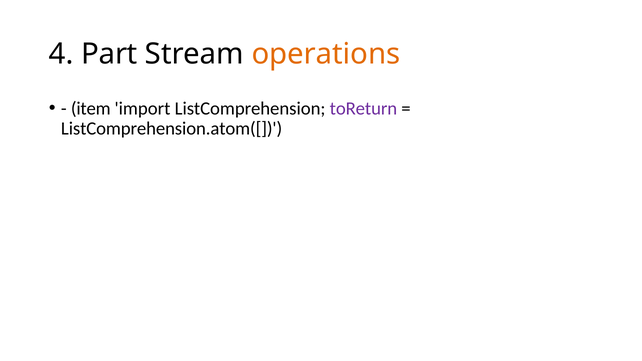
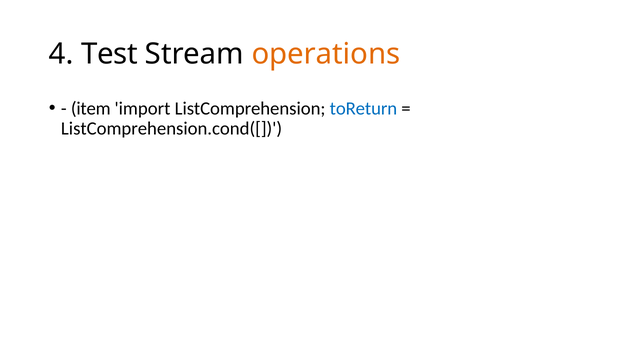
Part: Part -> Test (109, 54)
toReturn colour: purple -> blue (363, 109)
ListComprehension.atom([: ListComprehension.atom([ -> ListComprehension.cond([ (172, 129)
